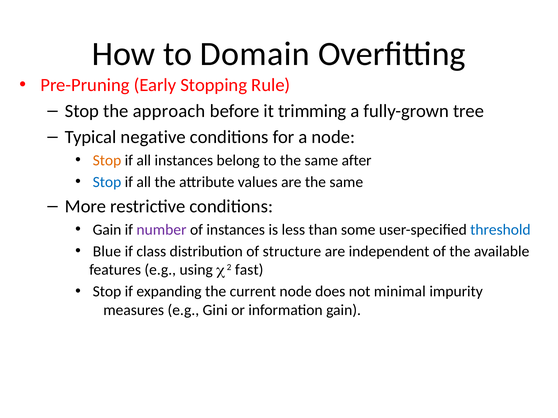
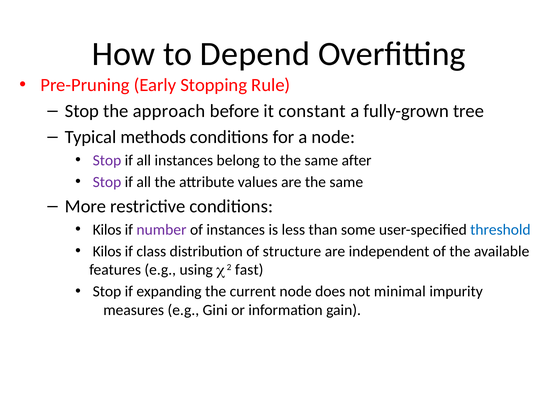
Domain: Domain -> Depend (255, 54)
trimming: trimming -> constant (312, 111)
negative: negative -> methods (153, 137)
Stop colour: orange -> purple (107, 160)
Stop colour: blue -> purple (107, 182)
Gain: Gain -> Kilos (107, 230)
Blue: Blue -> Kilos (107, 252)
